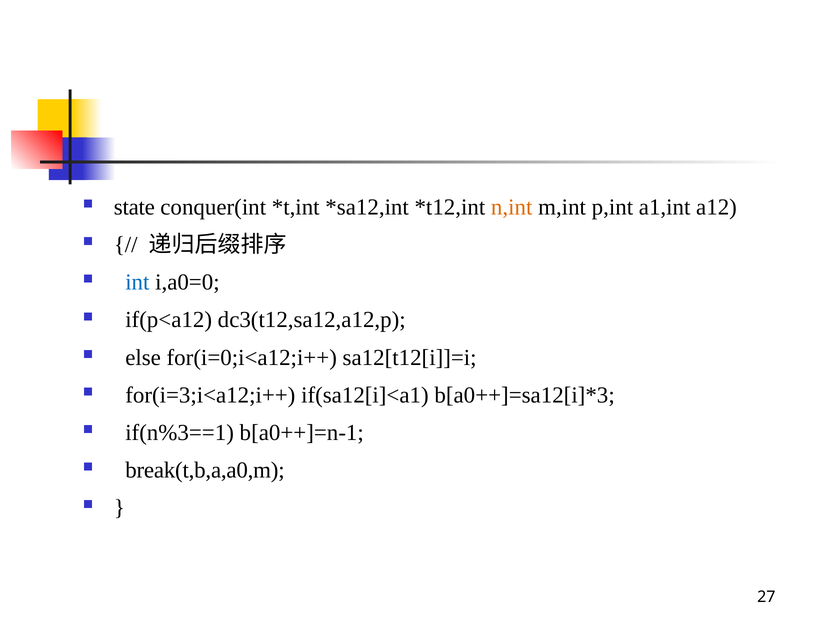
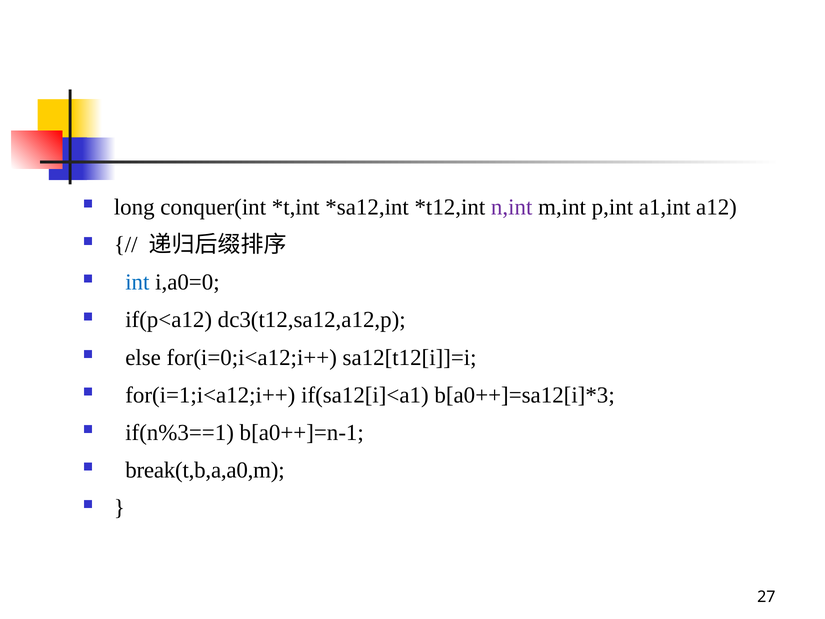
state: state -> long (134, 207)
n,int colour: orange -> purple (512, 207)
for(i=3;i<a12;i++: for(i=3;i<a12;i++ -> for(i=1;i<a12;i++ (210, 395)
